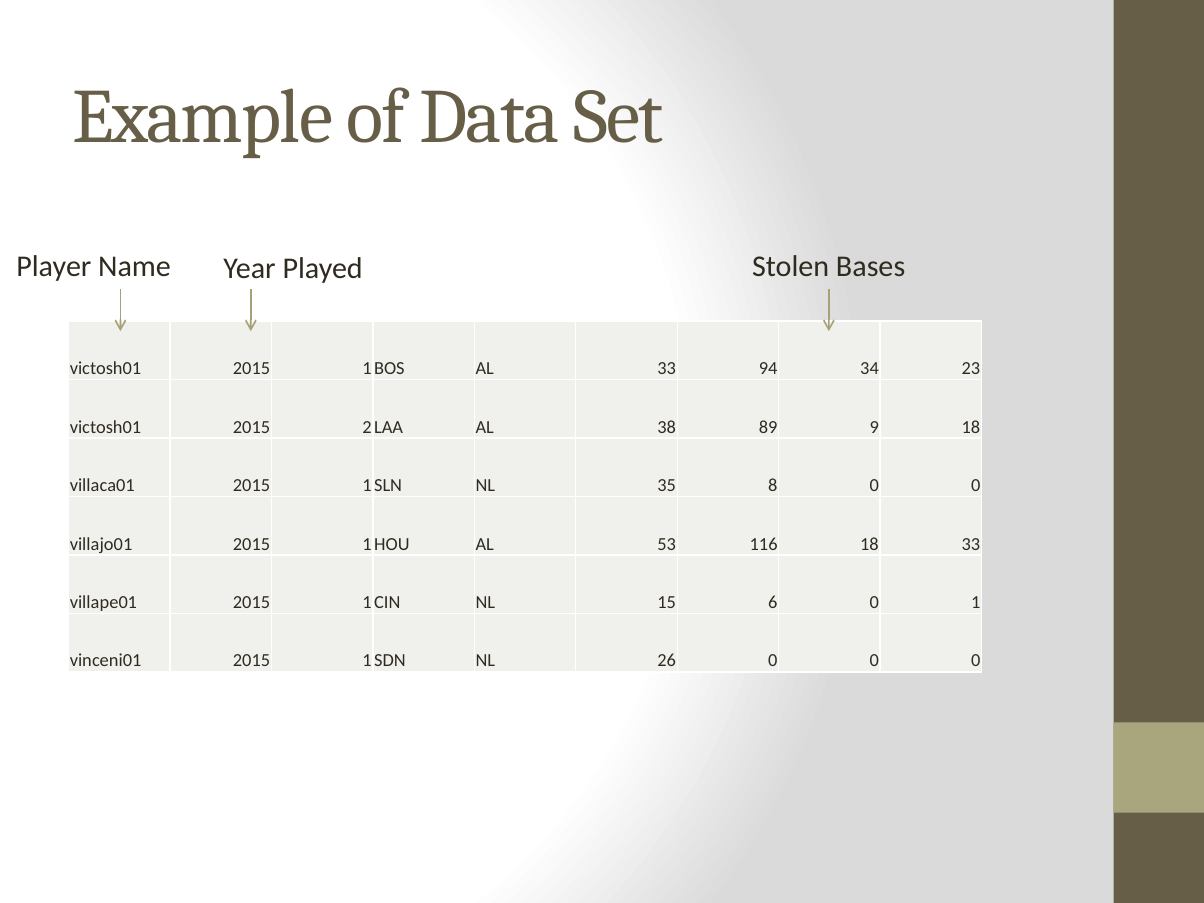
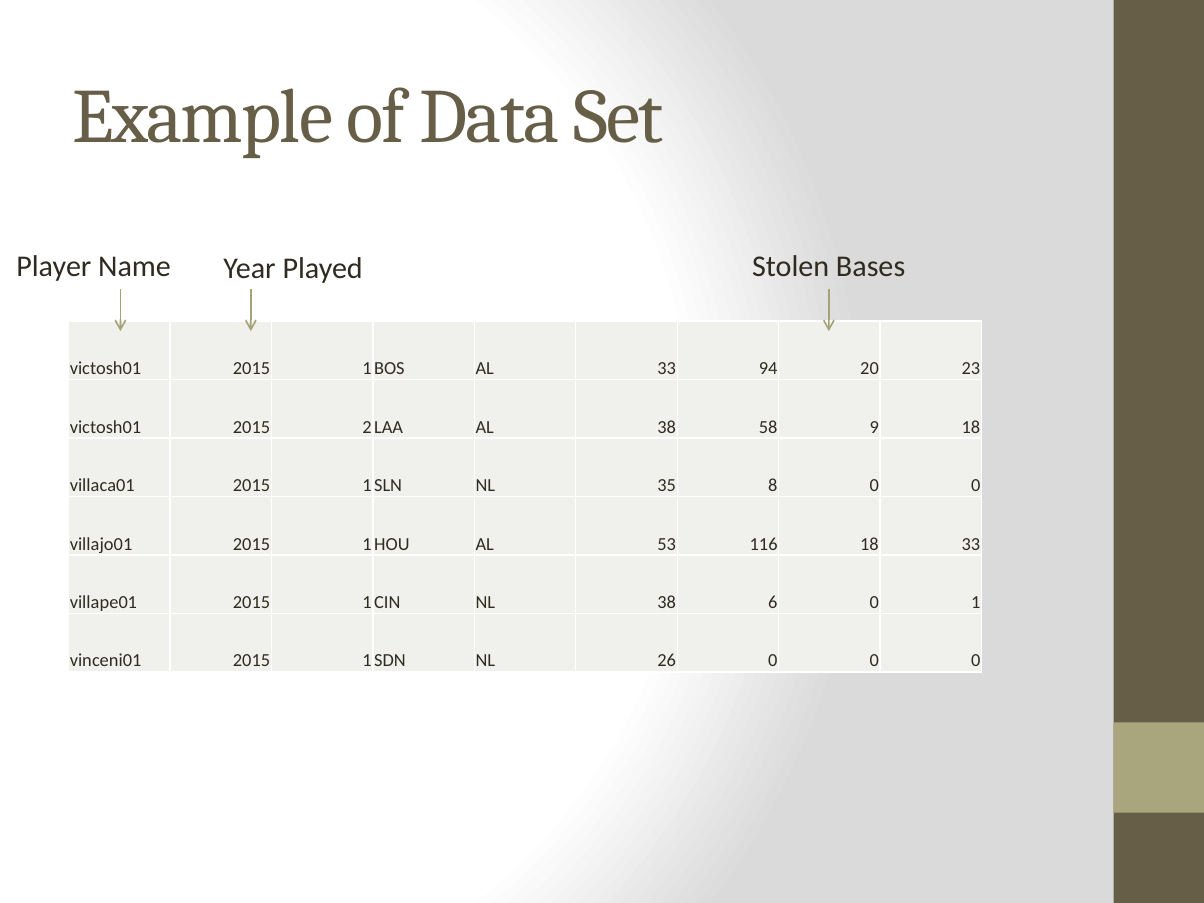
34: 34 -> 20 (870, 368)
89: 89 -> 58 (768, 427)
NL 15: 15 -> 38 (667, 602)
